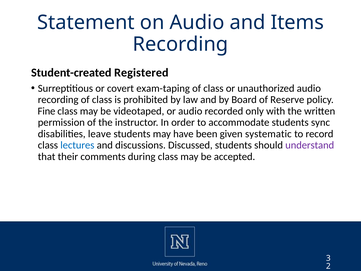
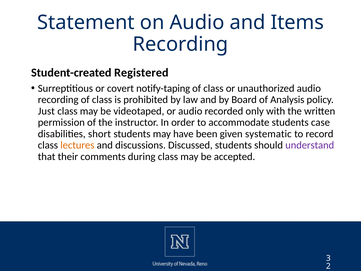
exam-taping: exam-taping -> notify-taping (163, 88)
Reserve: Reserve -> Analysis (287, 100)
Fine: Fine -> Just (46, 111)
sync: sync -> case (320, 122)
leave: leave -> short (100, 134)
lectures colour: blue -> orange (77, 145)
